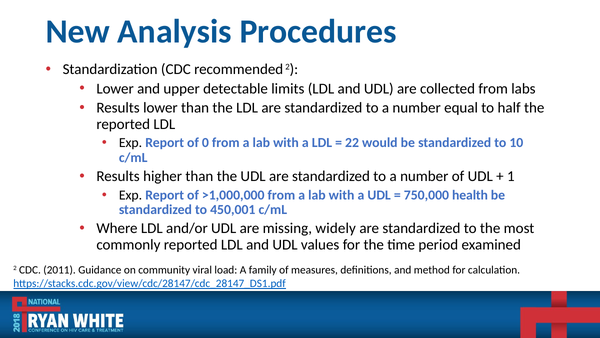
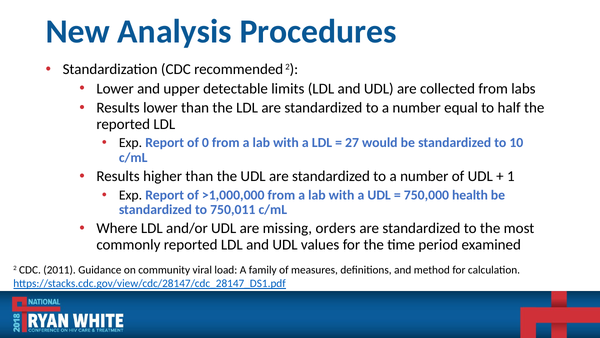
22: 22 -> 27 (352, 143)
450,001: 450,001 -> 750,011 (233, 210)
widely: widely -> orders (336, 228)
